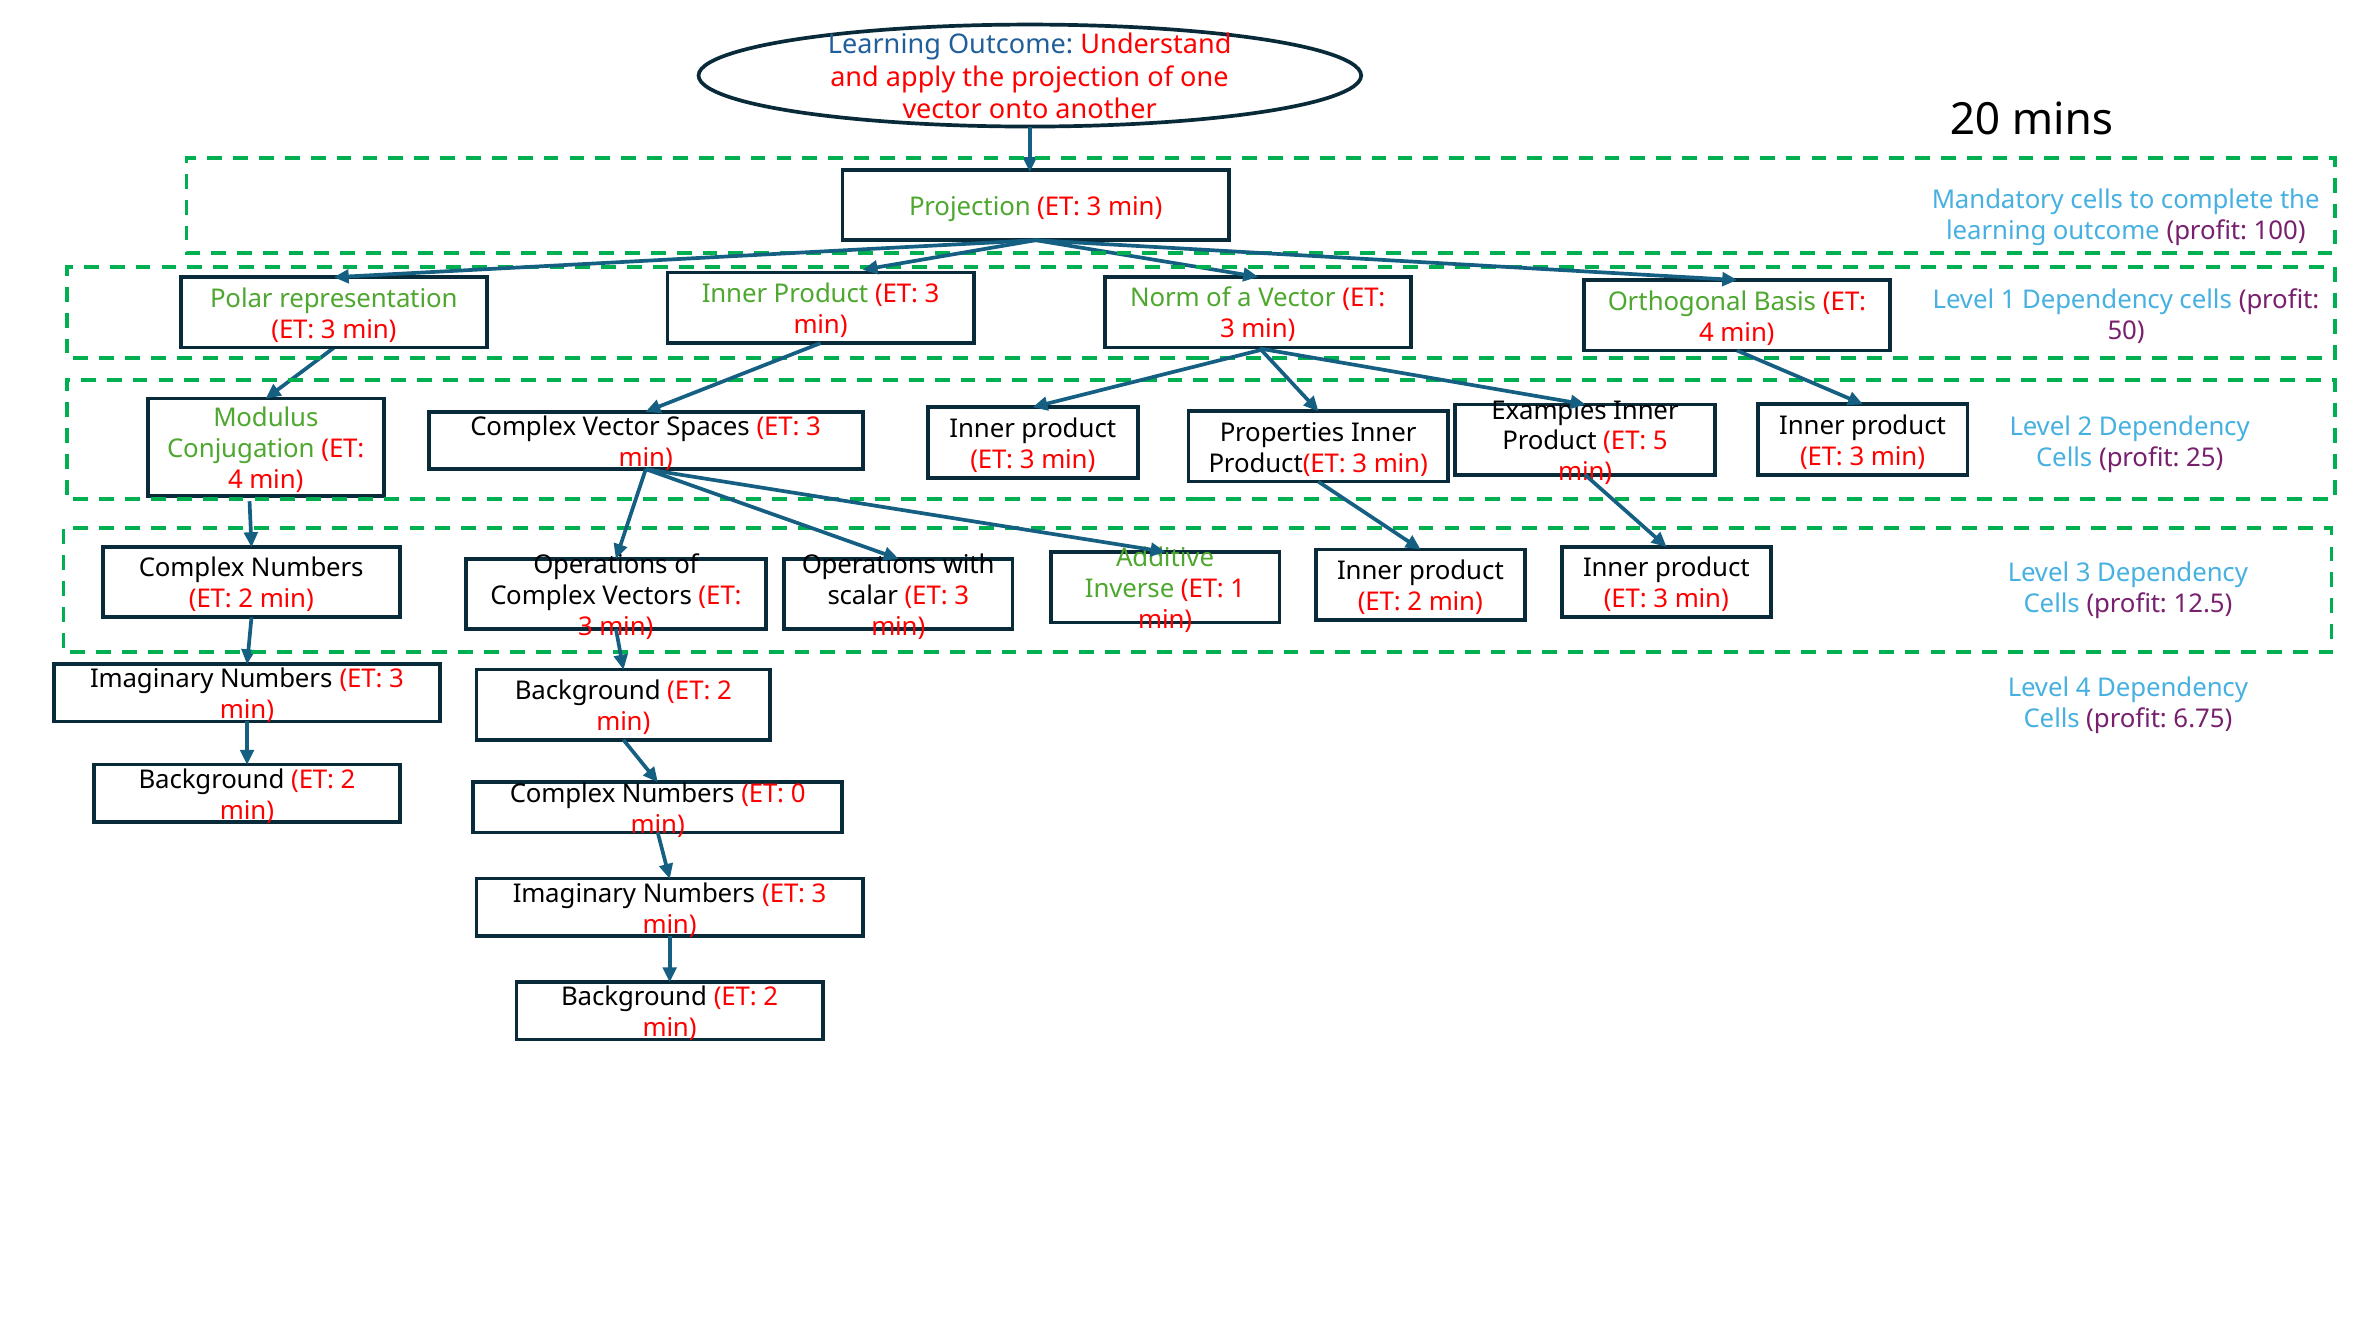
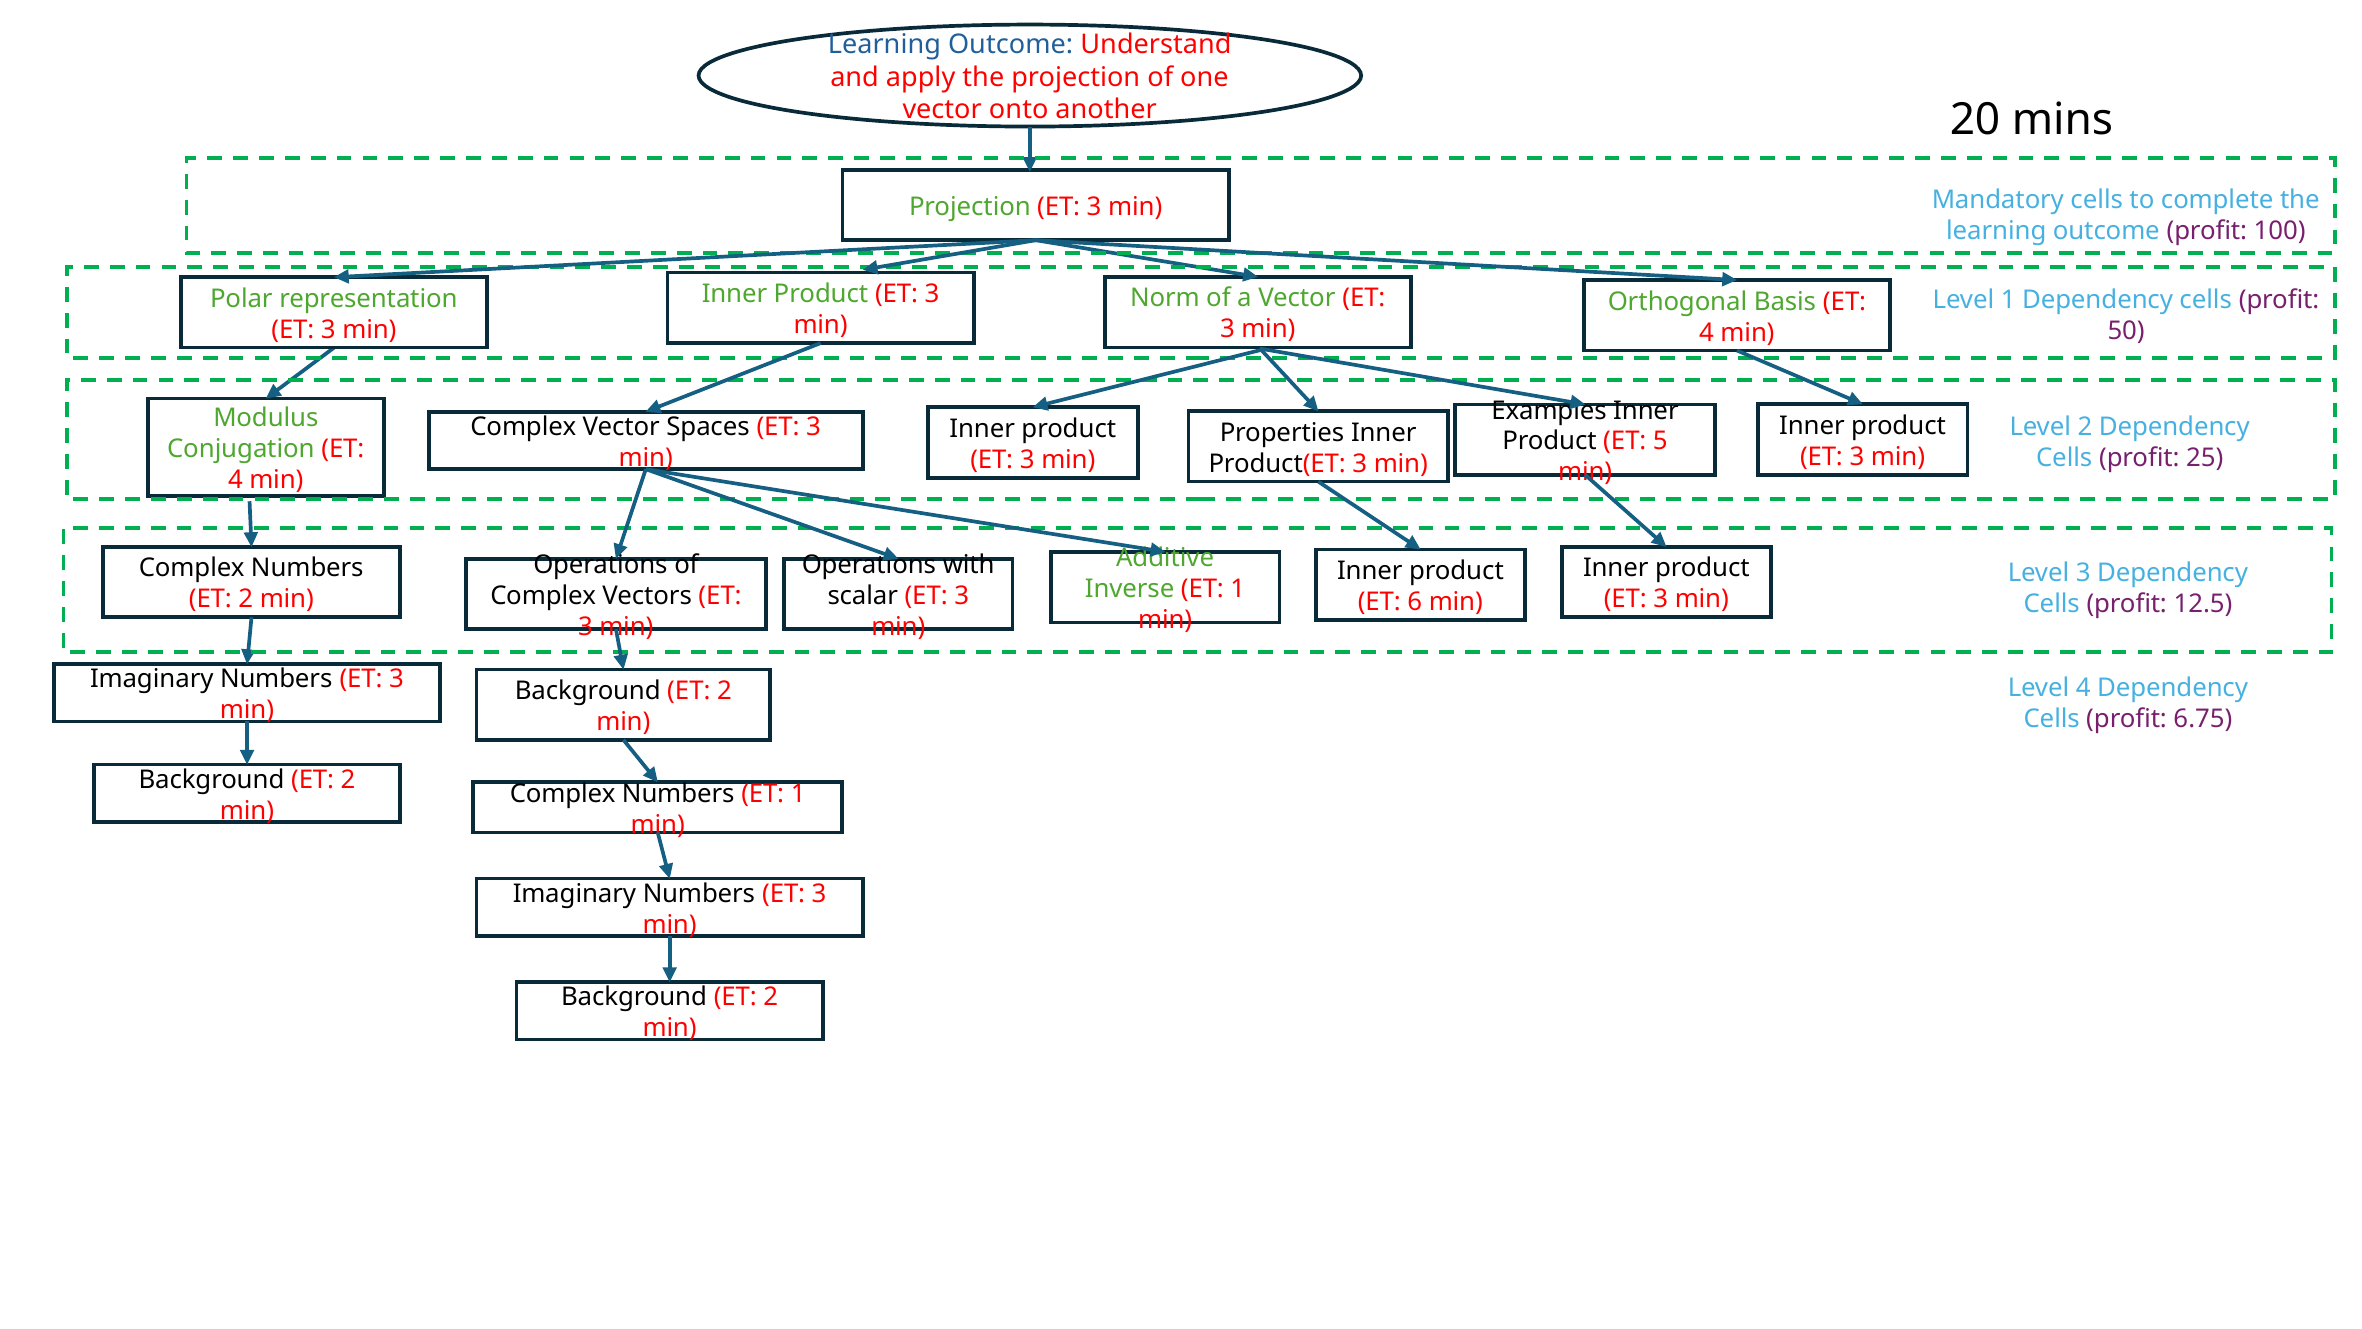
2: 2 -> 6 (1415, 602)
Numbers ET 0: 0 -> 1 (798, 793)
